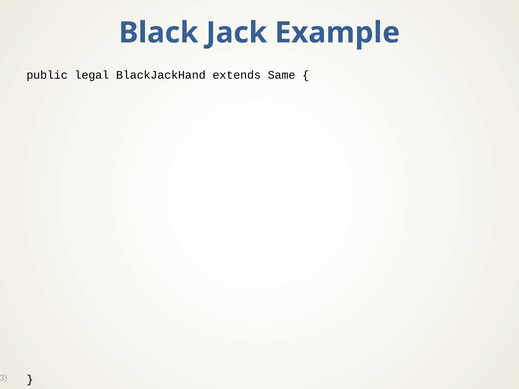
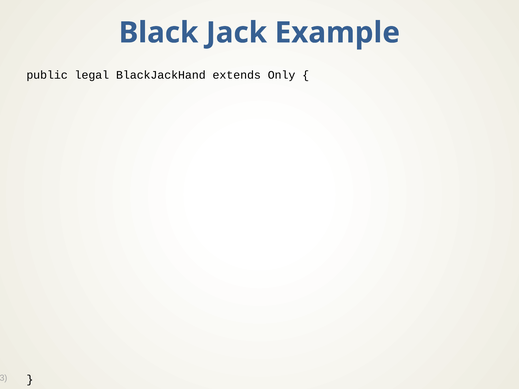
Same: Same -> Only (282, 75)
